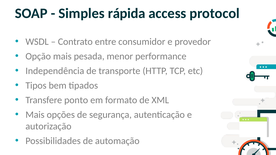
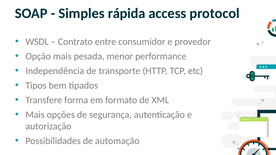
ponto: ponto -> forma (76, 100)
